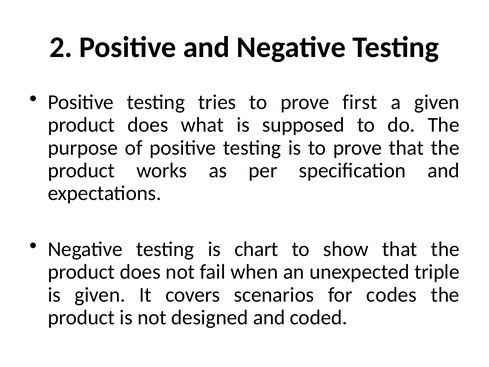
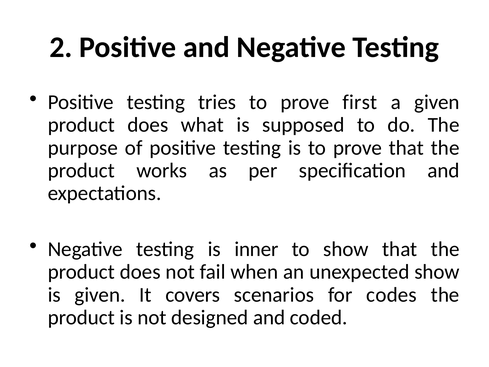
chart: chart -> inner (256, 249)
unexpected triple: triple -> show (437, 272)
